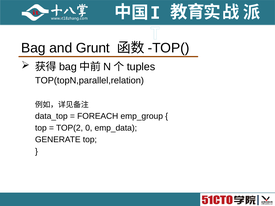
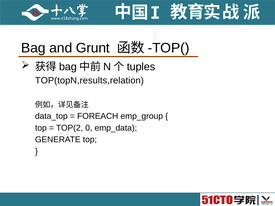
TOP(topN,parallel,relation: TOP(topN,parallel,relation -> TOP(topN,results,relation (89, 81)
